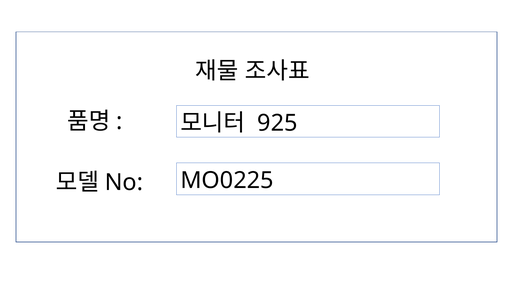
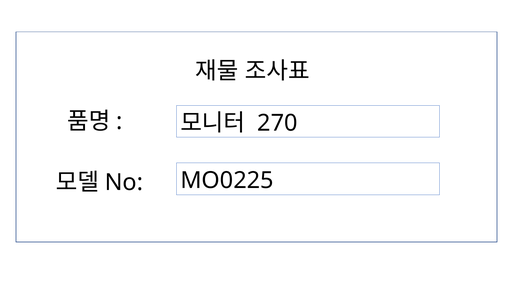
925: 925 -> 270 (277, 123)
